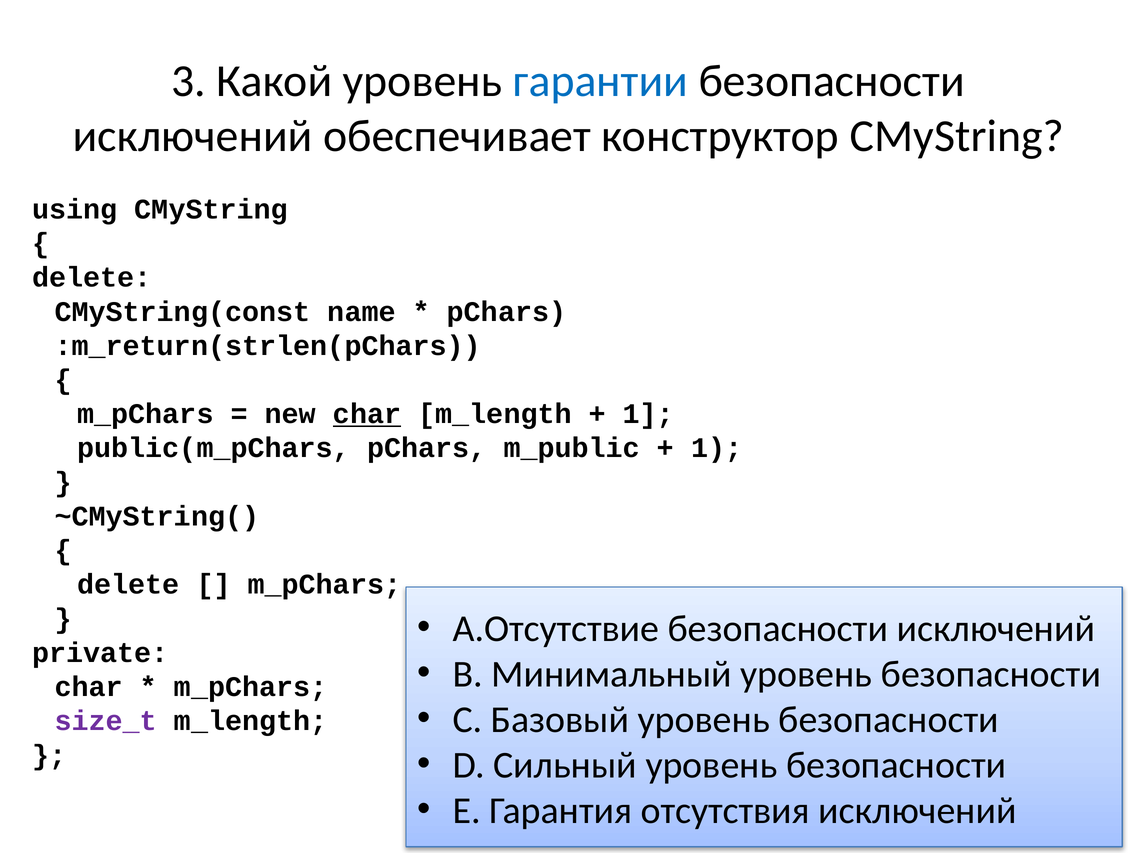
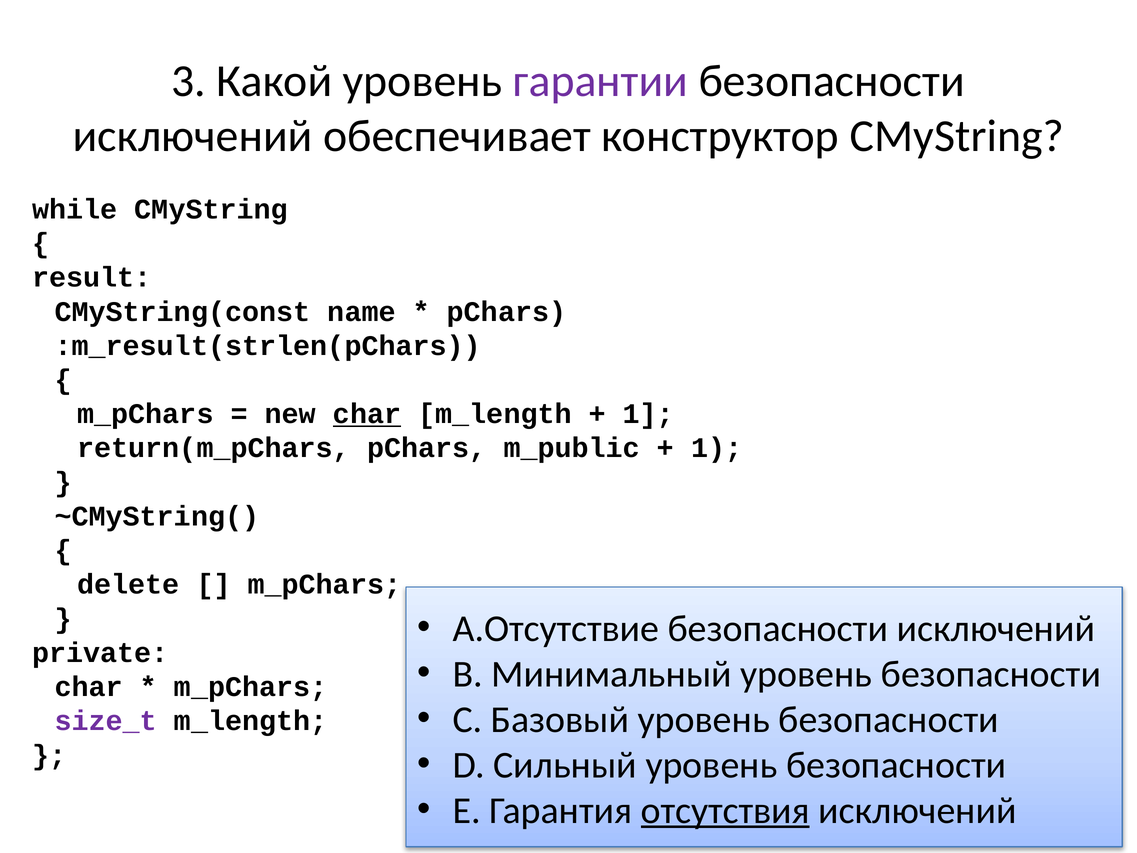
гарантии colour: blue -> purple (600, 81)
using: using -> while (75, 209)
delete: delete -> result (92, 277)
:m_return(strlen(pChars: :m_return(strlen(pChars -> :m_result(strlen(pChars (268, 346)
public(m_pChars: public(m_pChars -> return(m_pChars (214, 448)
отсутствия underline: none -> present (725, 810)
